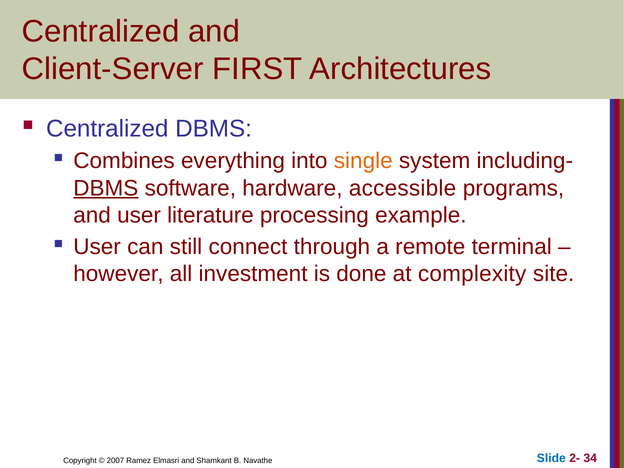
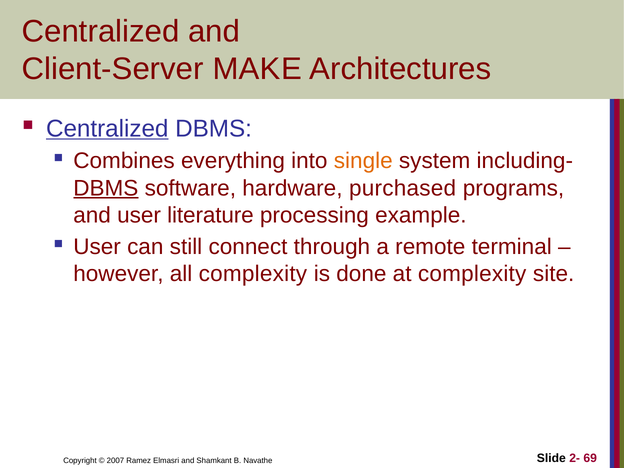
FIRST: FIRST -> MAKE (257, 69)
Centralized underline: none -> present (107, 129)
accessible: accessible -> purchased (403, 188)
all investment: investment -> complexity (253, 274)
Slide colour: blue -> black (551, 458)
34: 34 -> 69 (590, 458)
